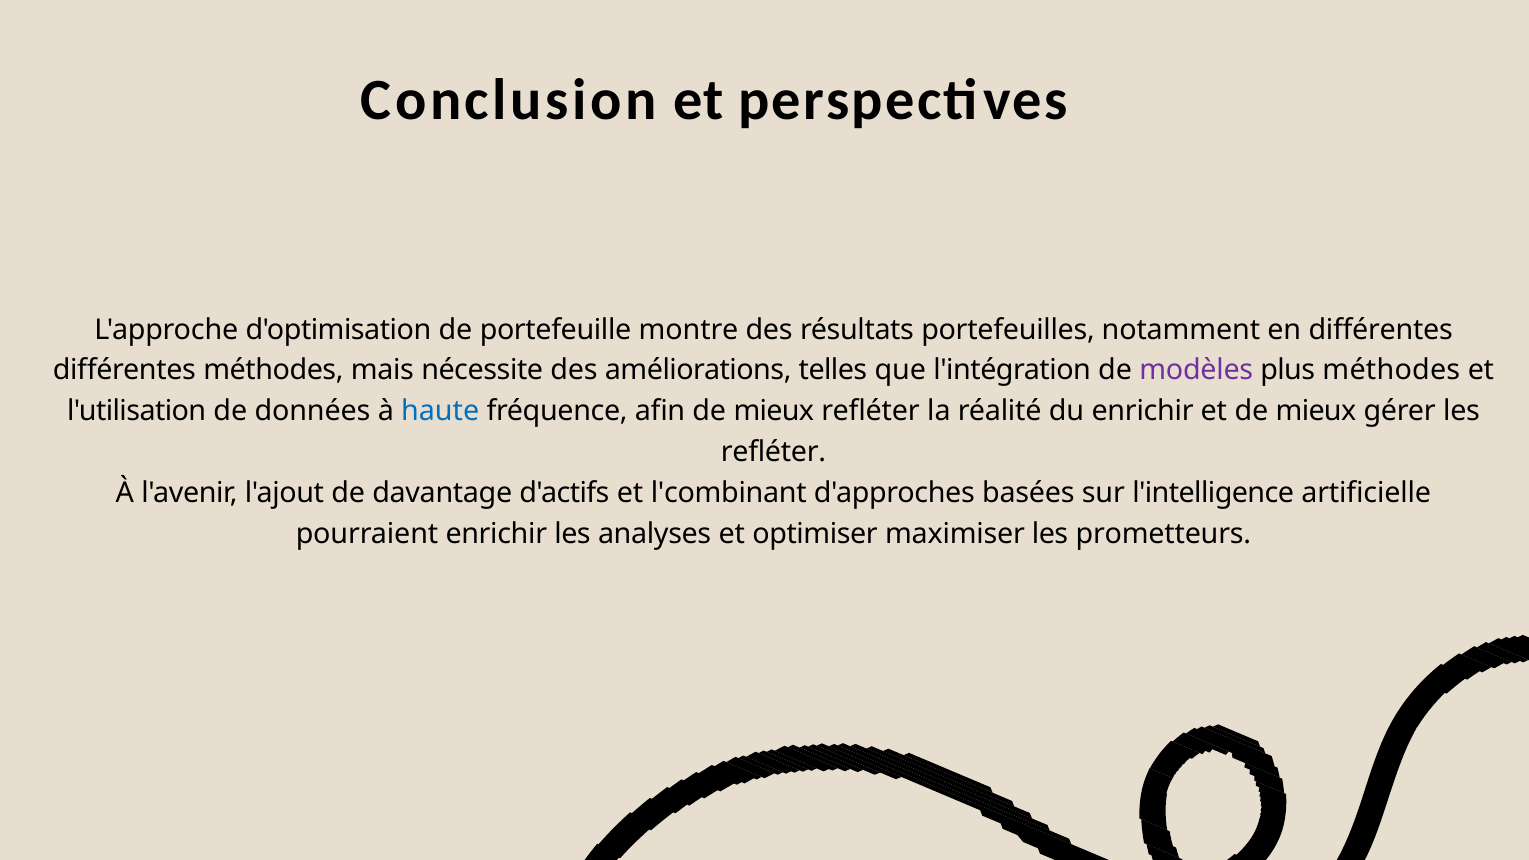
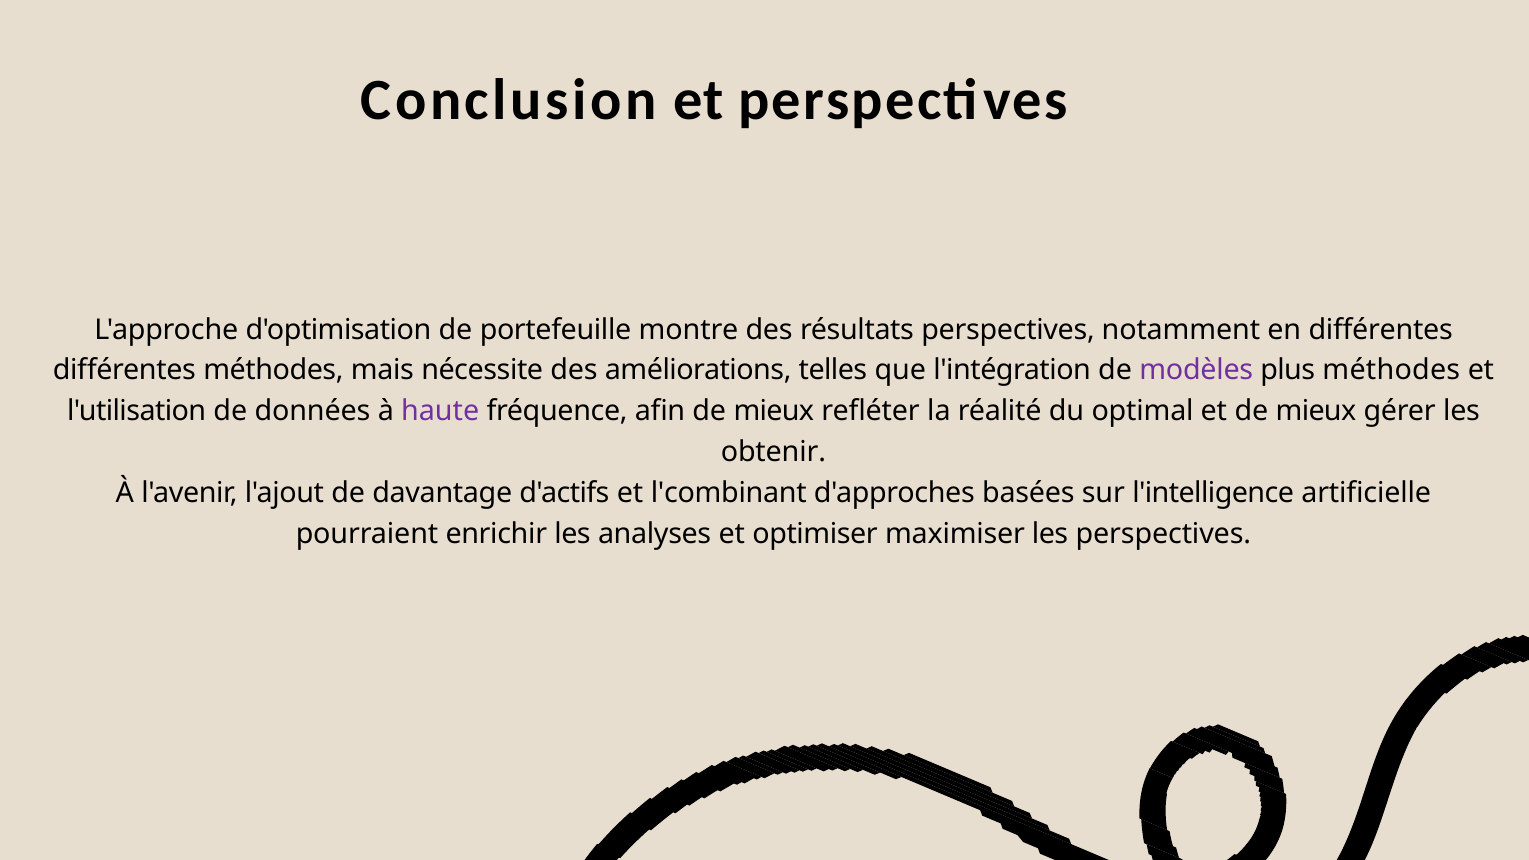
résultats portefeuilles: portefeuilles -> perspectives (1008, 330)
haute colour: blue -> purple (440, 411)
du enrichir: enrichir -> optimal (1143, 411)
refléter: refléter -> obtenir (773, 452)
les prometteurs: prometteurs -> perspectives (1163, 534)
